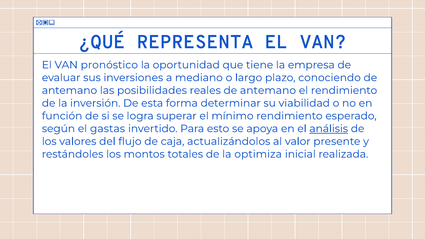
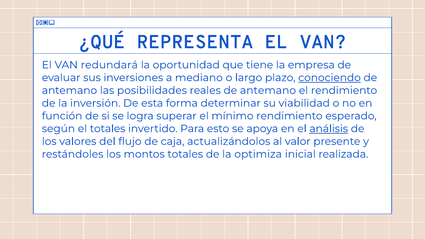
pronóstico: pronóstico -> redundará (109, 65)
conociendo underline: none -> present (330, 78)
el gastas: gastas -> totales (108, 129)
